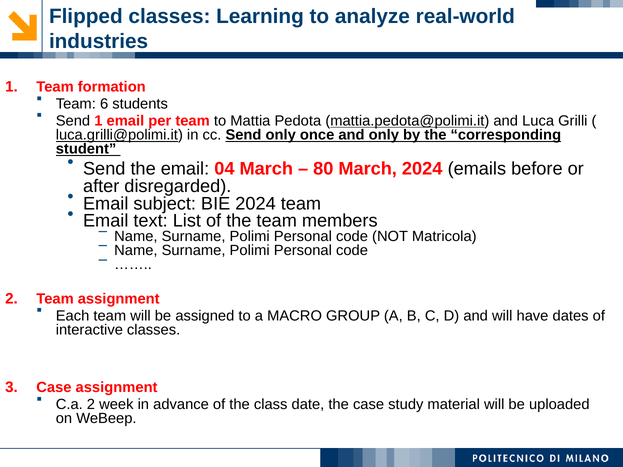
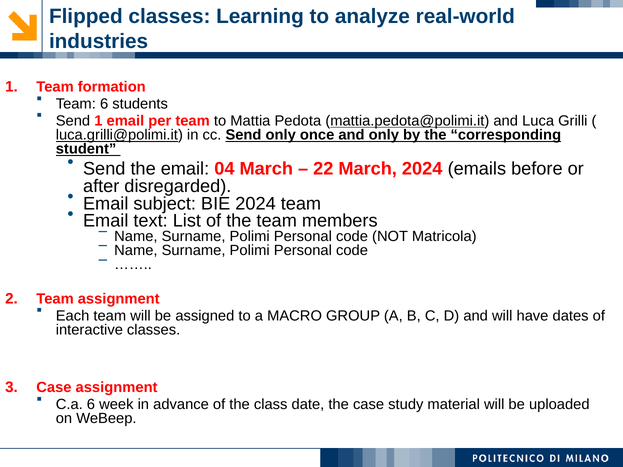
80: 80 -> 22 (323, 169)
C.a 2: 2 -> 6 (91, 405)
